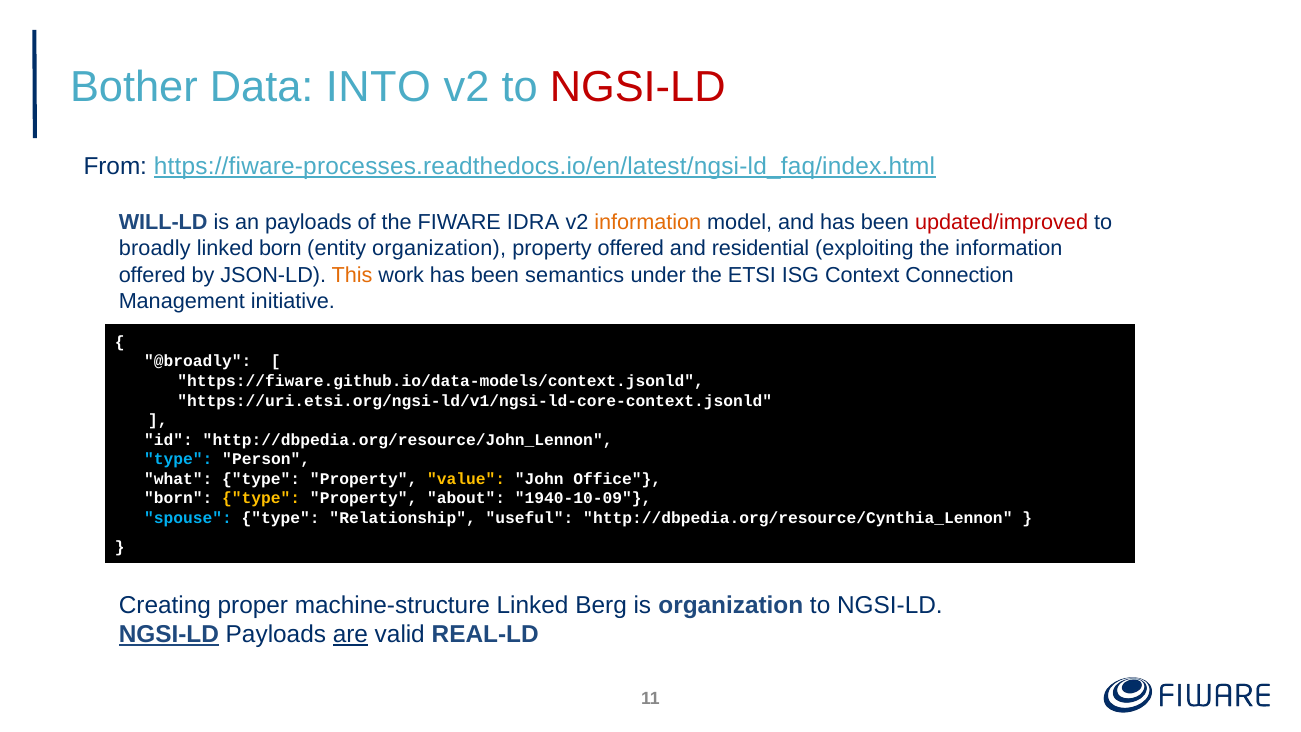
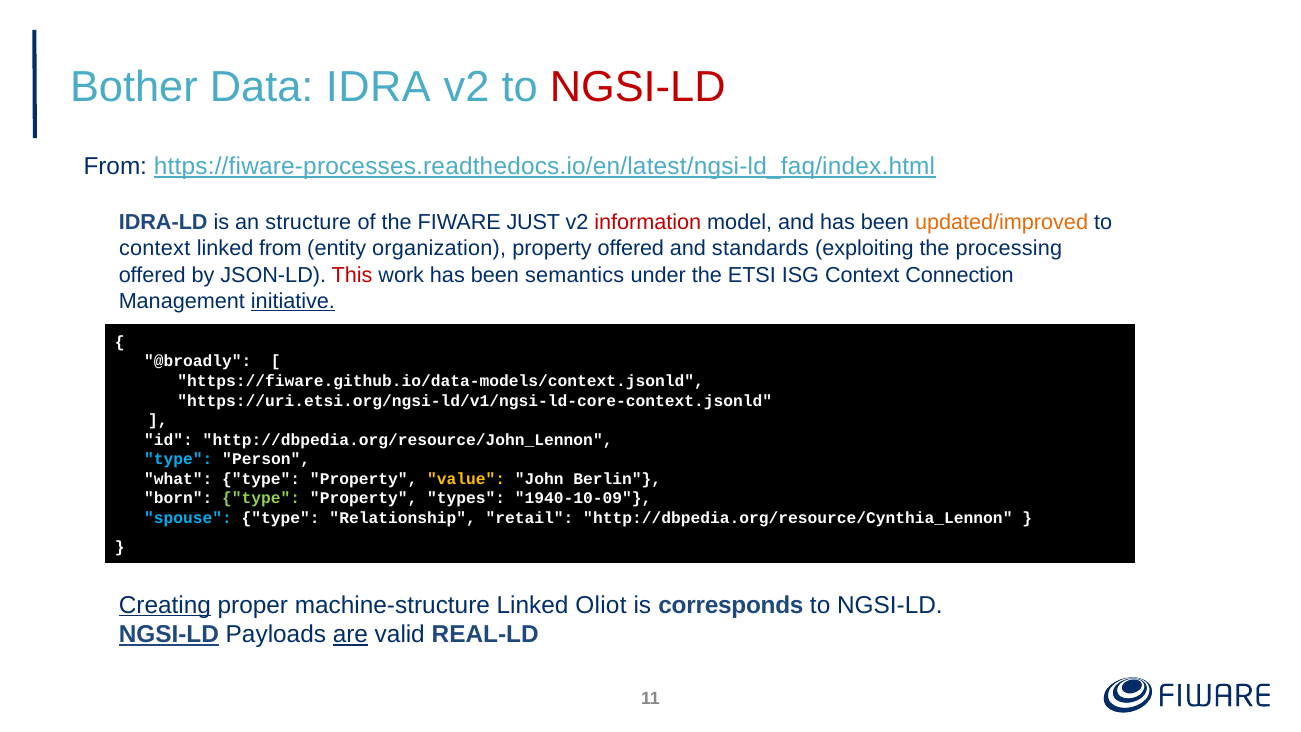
INTO: INTO -> IDRA (378, 87)
WILL-LD: WILL-LD -> IDRA-LD (163, 223)
an payloads: payloads -> structure (308, 223)
IDRA: IDRA -> JUST (533, 223)
information colour: orange -> red (648, 223)
updated/improved colour: red -> orange (1002, 223)
broadly: broadly -> context (155, 249)
linked born: born -> from (280, 249)
residential: residential -> standards (760, 249)
the information: information -> processing (1009, 249)
This colour: orange -> red (352, 275)
initiative underline: none -> present (293, 301)
Office: Office -> Berlin (617, 479)
type colour: yellow -> light green (261, 498)
about: about -> types (466, 498)
useful: useful -> retail (530, 518)
Creating underline: none -> present (165, 605)
Berg: Berg -> Oliot (601, 605)
is organization: organization -> corresponds (731, 605)
